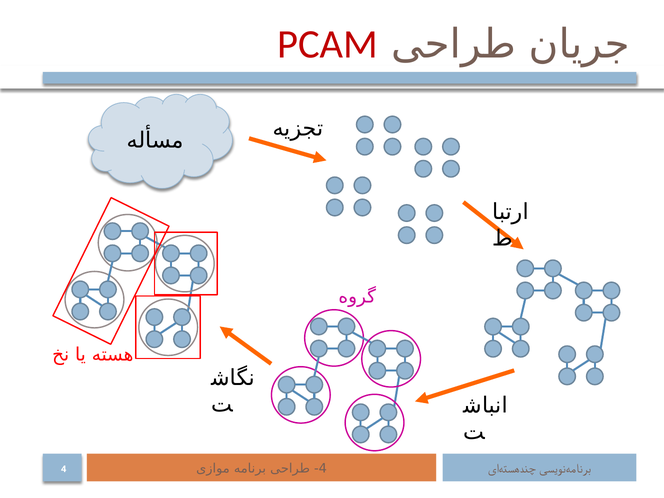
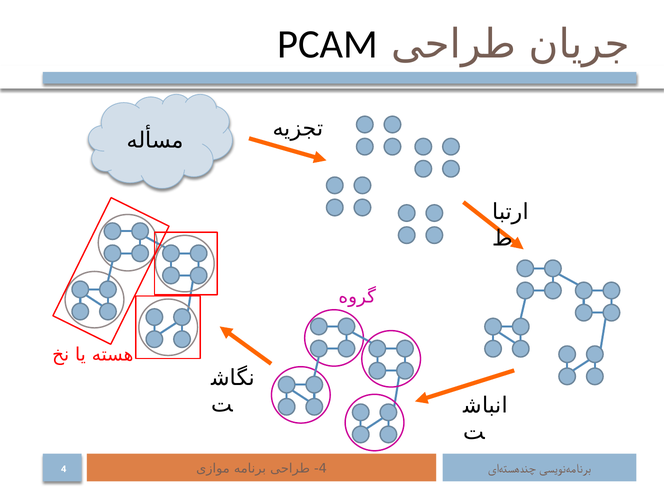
PCAM colour: red -> black (328, 44)
